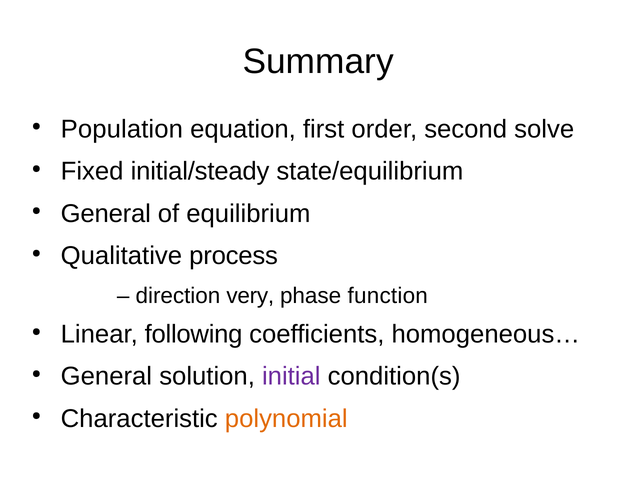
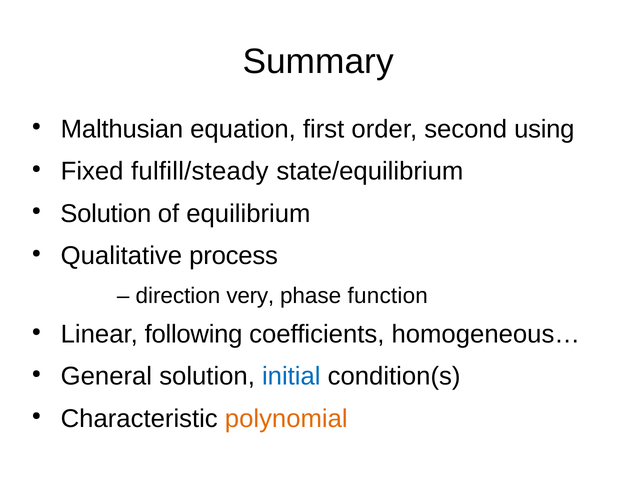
Population: Population -> Malthusian (122, 129)
solve: solve -> using (544, 129)
initial/steady: initial/steady -> fulfill/steady (200, 171)
General: General -> Solution (106, 213)
initial colour: purple -> blue (291, 376)
